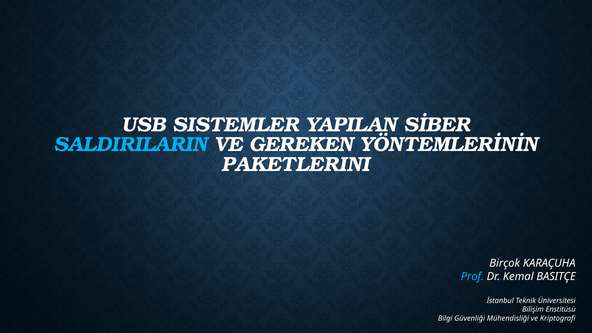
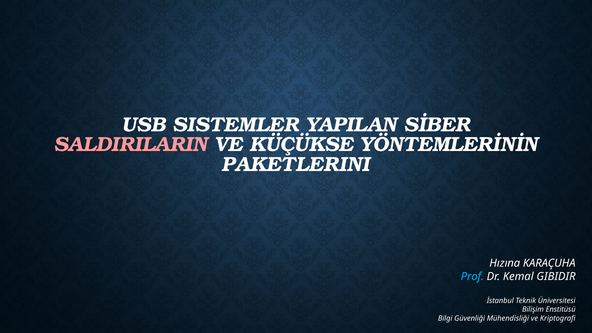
SALDIRILARIN colour: light blue -> pink (131, 145)
GEREKEN: GEREKEN -> KÜÇÜKSE (301, 145)
Birçok: Birçok -> Hızına (505, 263)
BASITÇE: BASITÇE -> GIBIDIR (556, 276)
